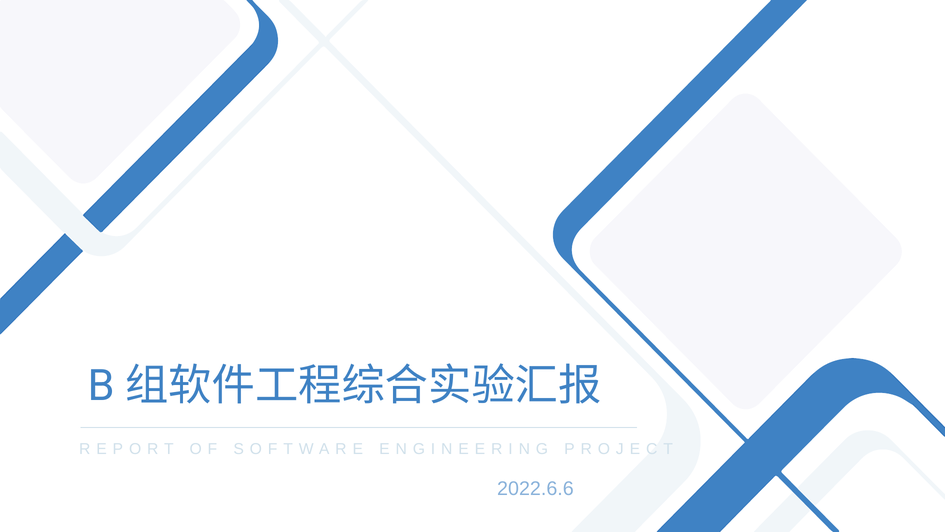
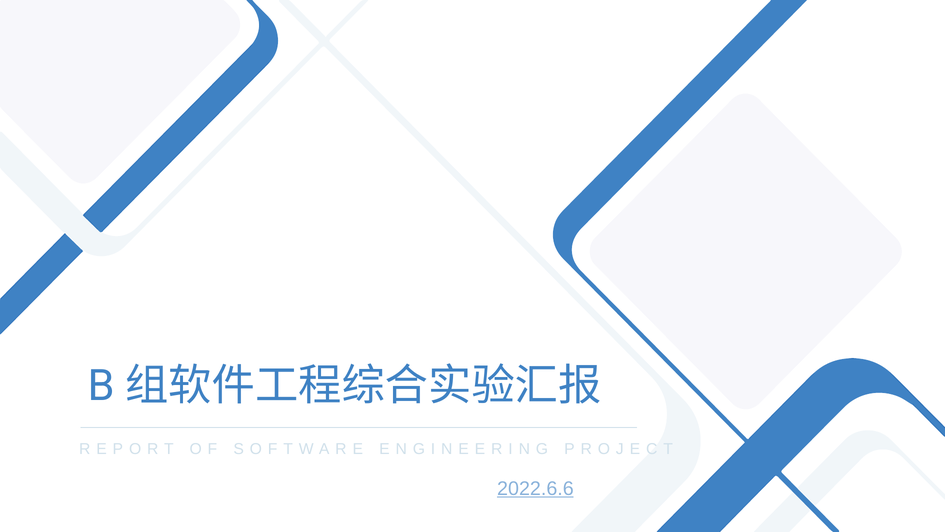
2022.6.6 underline: none -> present (535, 488)
